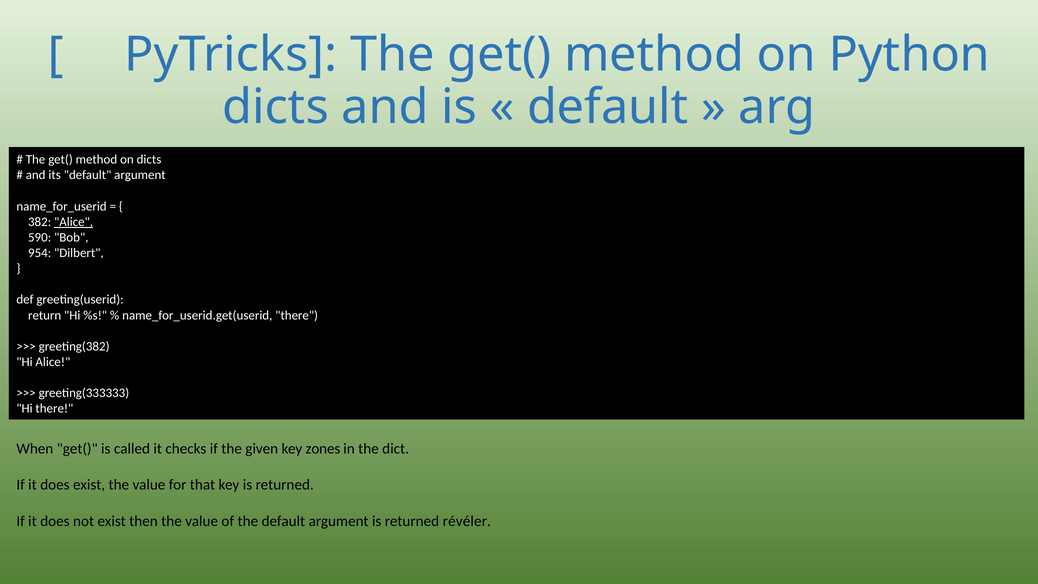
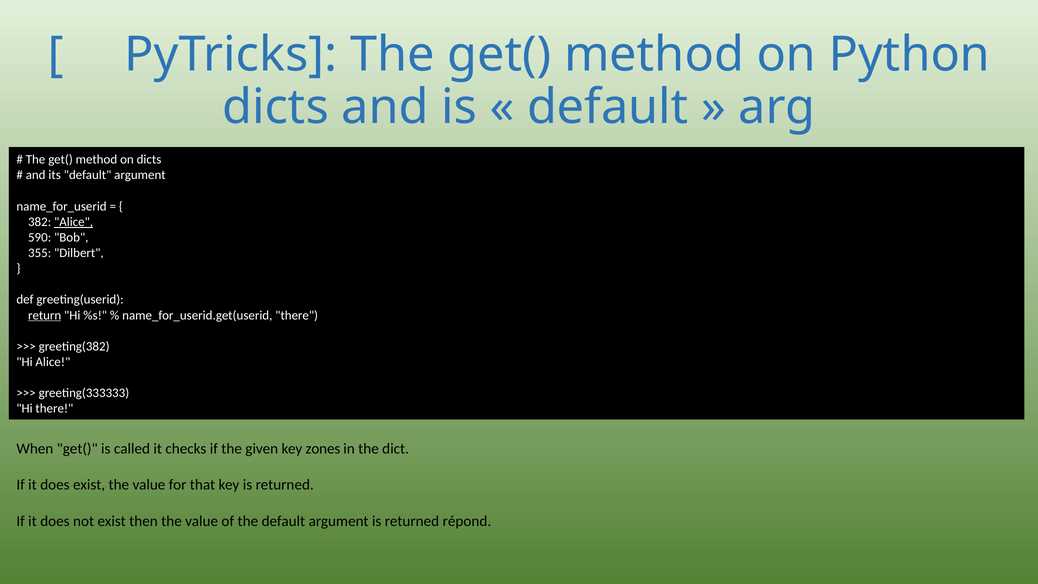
954: 954 -> 355 (40, 253)
return underline: none -> present (45, 315)
révéler: révéler -> répond (467, 521)
